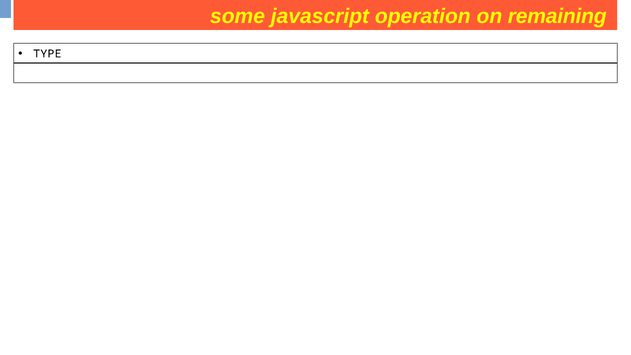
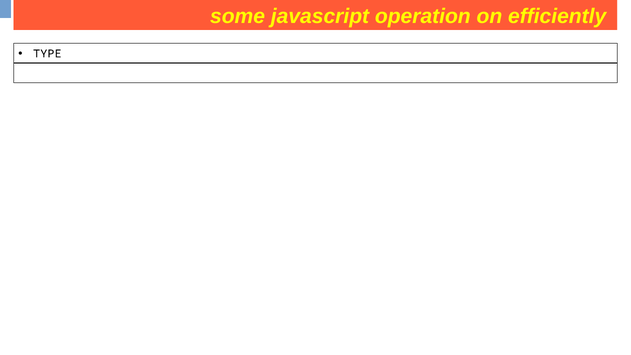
remaining: remaining -> efficiently (557, 16)
